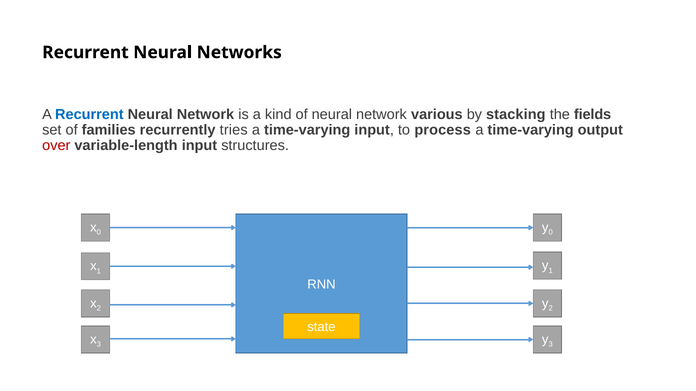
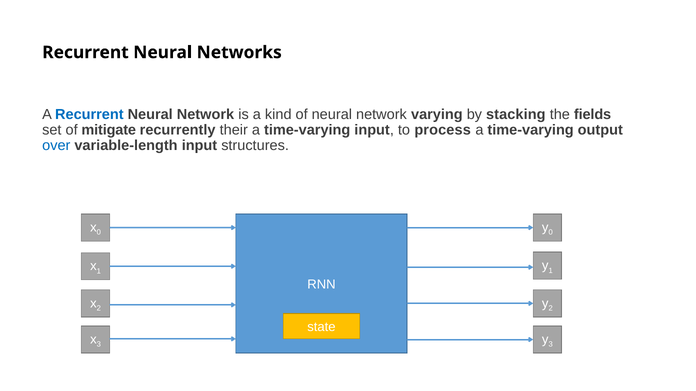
various: various -> varying (437, 115)
families: families -> mitigate (109, 130)
tries: tries -> their (234, 130)
over colour: red -> blue (56, 146)
